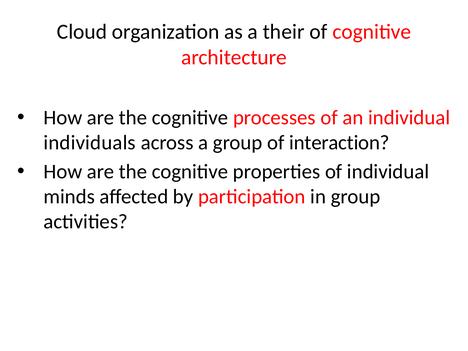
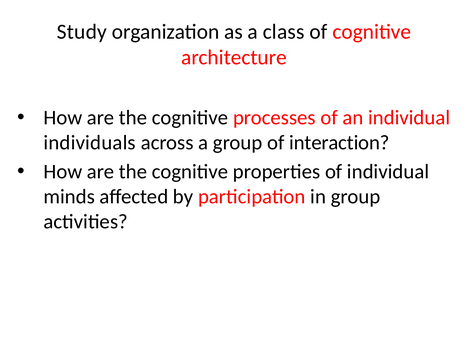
Cloud: Cloud -> Study (82, 32)
their: their -> class (284, 32)
